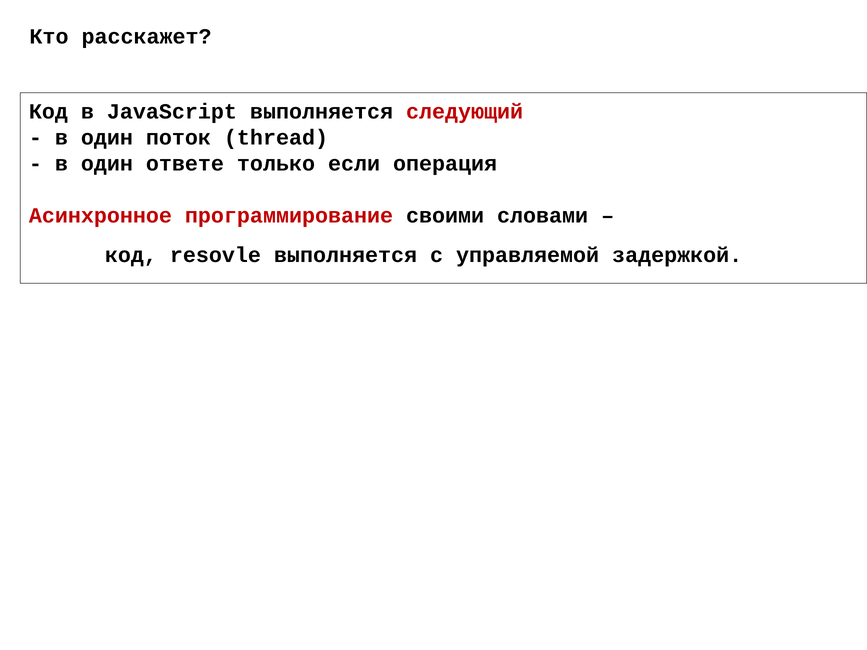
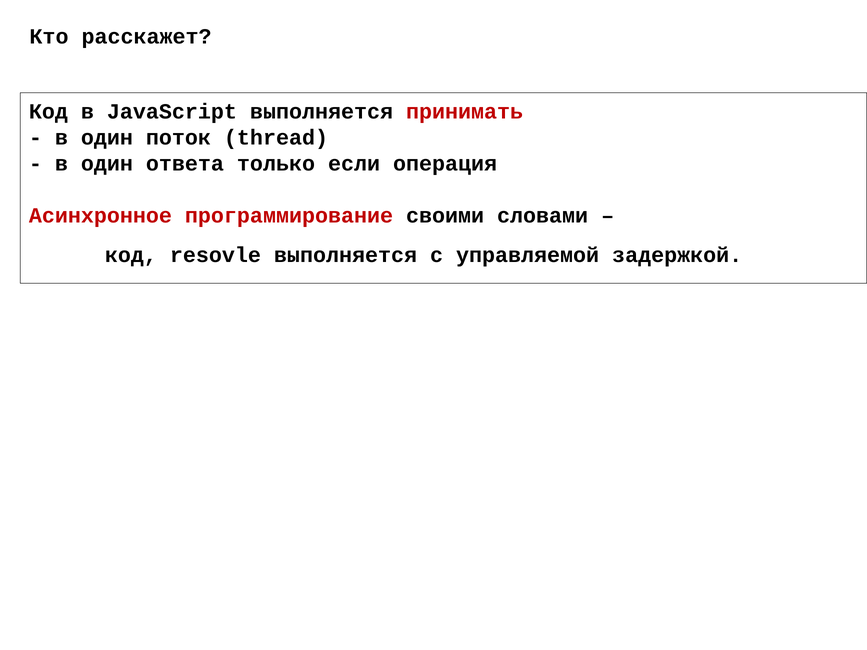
следующий: следующий -> принимать (465, 112)
ответе: ответе -> ответа (185, 164)
